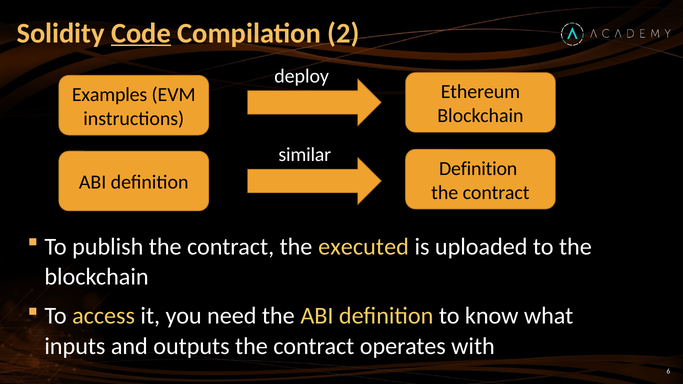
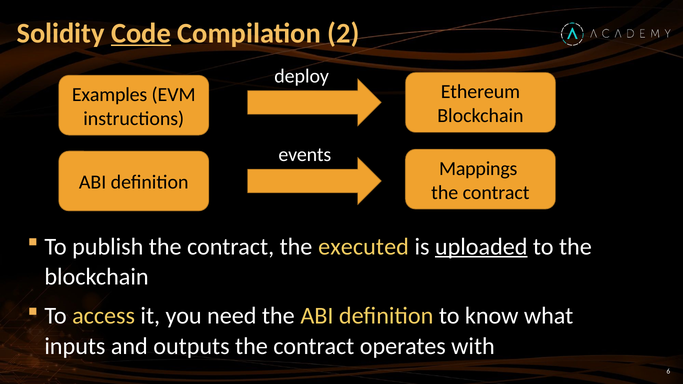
similar: similar -> events (305, 155)
Definition: Definition -> Mappings (478, 169)
uploaded underline: none -> present (481, 247)
